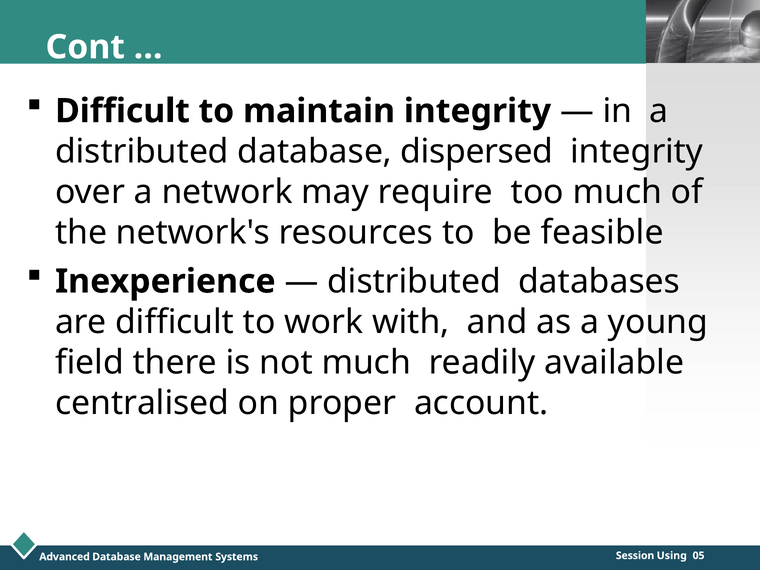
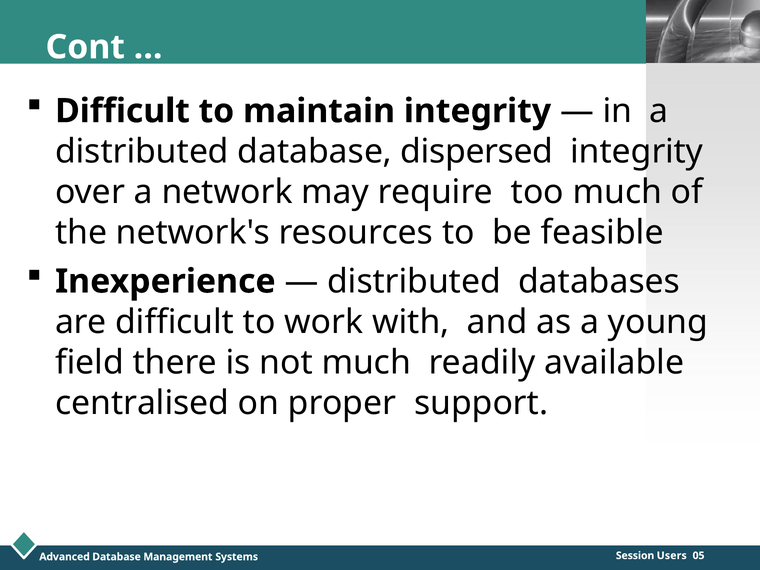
account: account -> support (481, 403)
Using: Using -> Users (672, 556)
